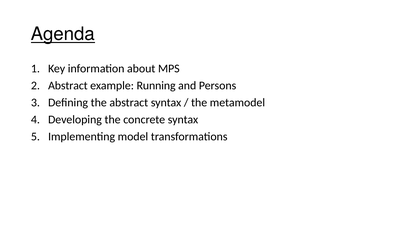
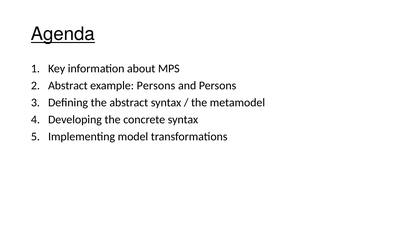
example Running: Running -> Persons (156, 86)
